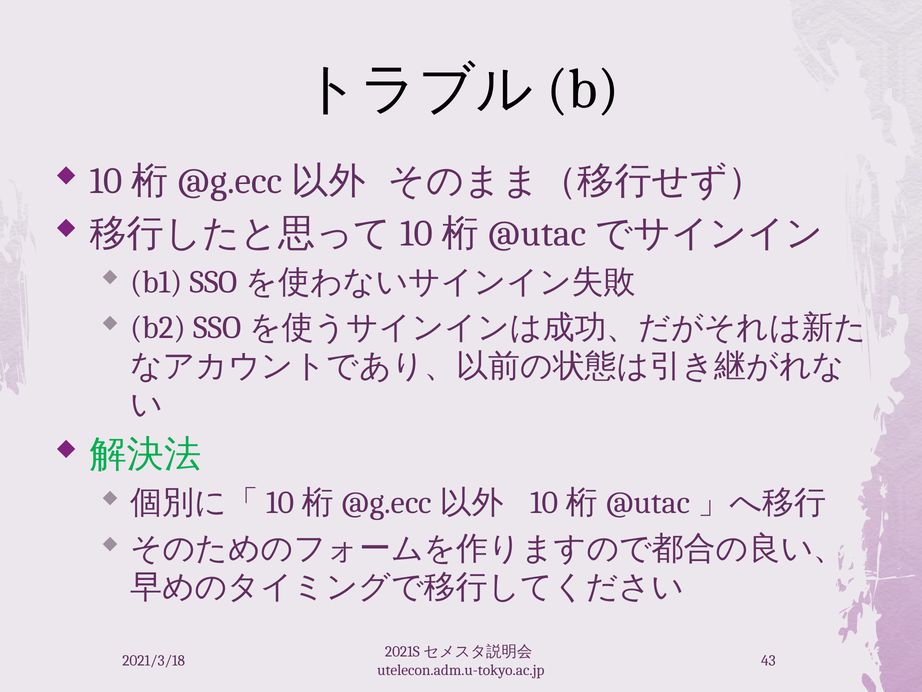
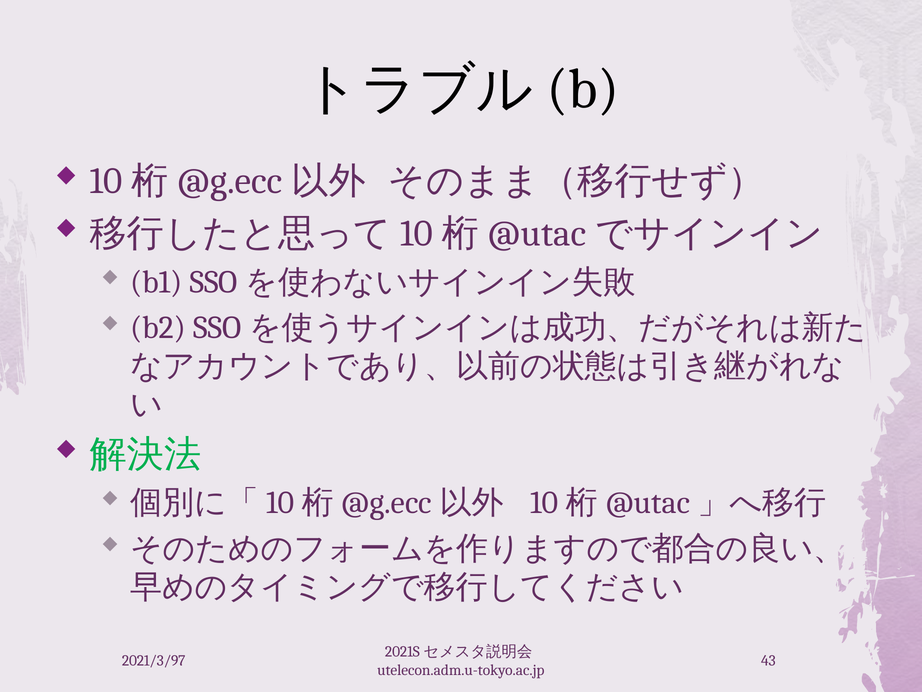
2021/3/18: 2021/3/18 -> 2021/3/97 (154, 660)
